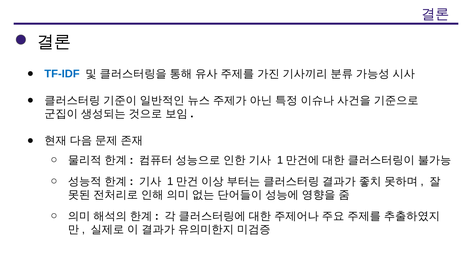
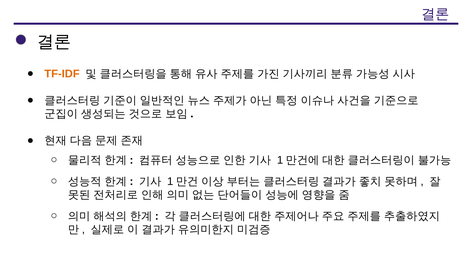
TF-IDF colour: blue -> orange (62, 74)
